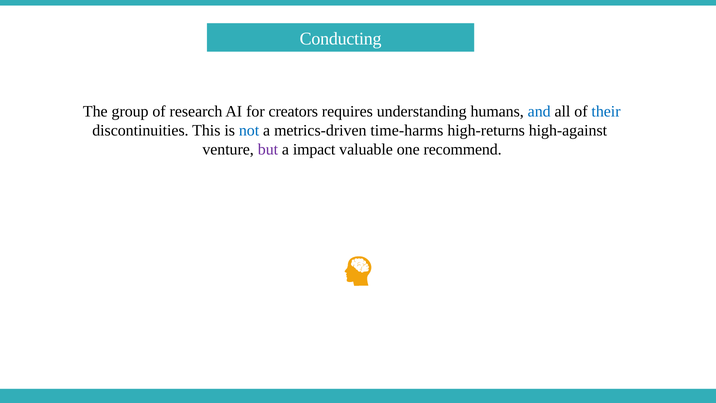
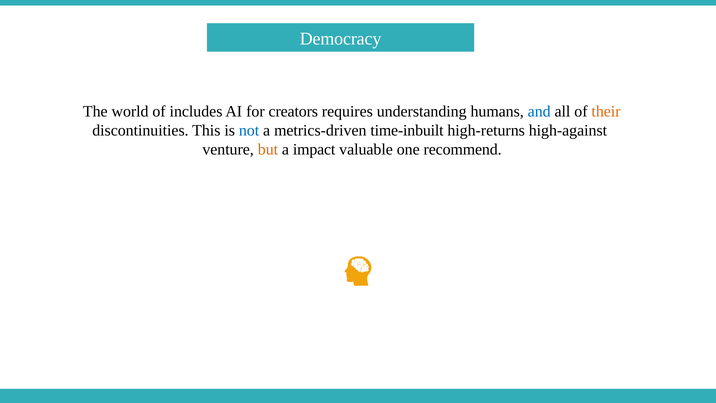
Conducting: Conducting -> Democracy (341, 39)
group: group -> world (130, 111)
research: research -> includes (196, 111)
their colour: blue -> orange (606, 111)
time-harms: time-harms -> time-inbuilt (407, 131)
but colour: purple -> orange (268, 150)
